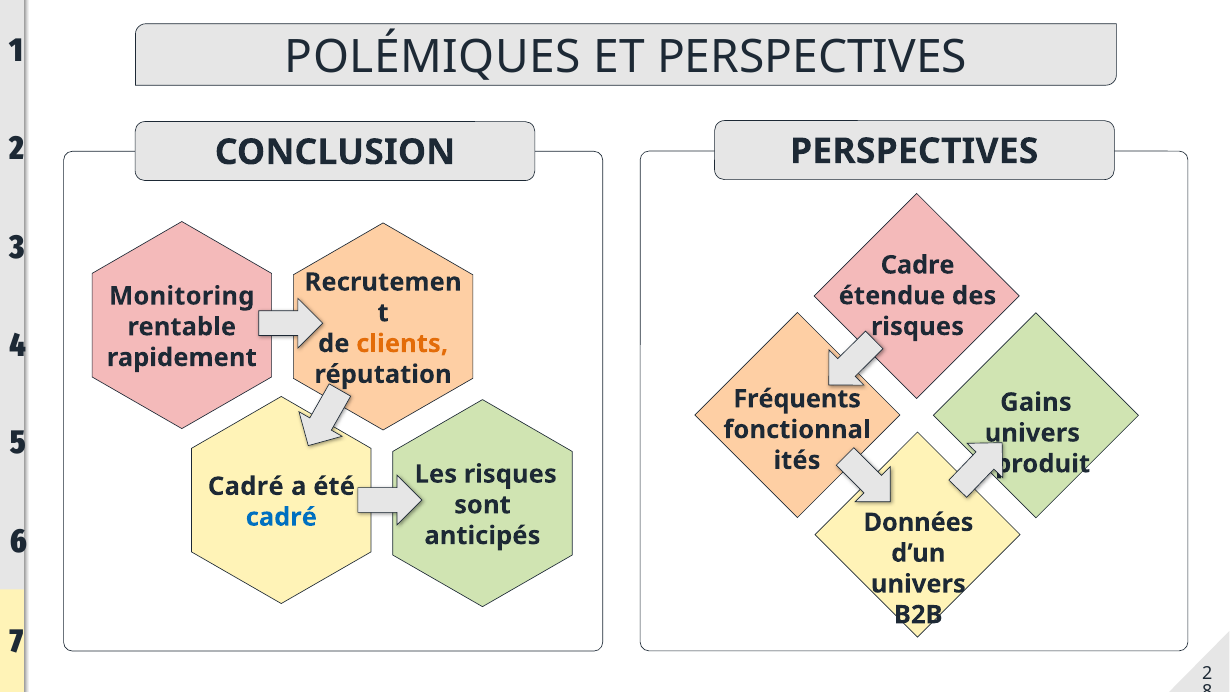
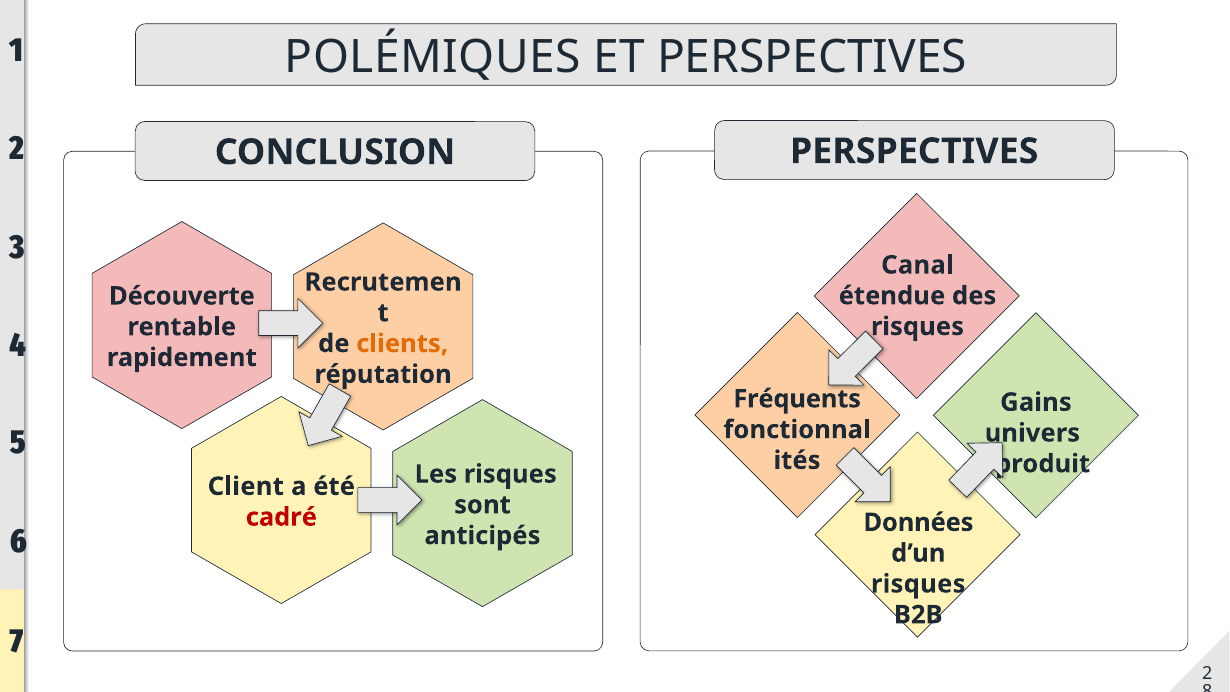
Cadre: Cadre -> Canal (917, 265)
Monitoring: Monitoring -> Découverte (182, 296)
Cadré: Cadré -> Client (246, 486)
cadré colour: blue -> red (281, 517)
univers: univers -> risques (918, 584)
